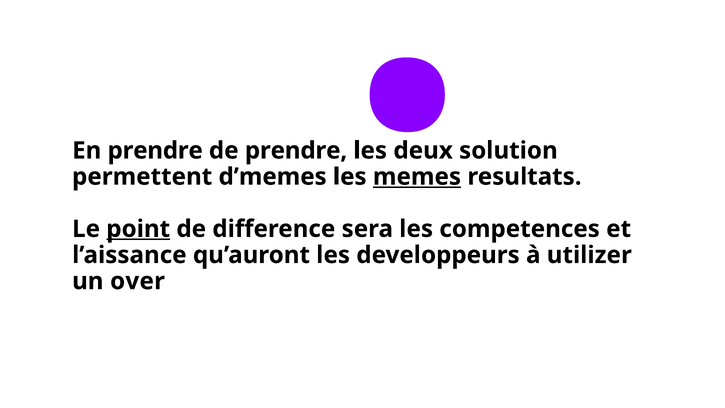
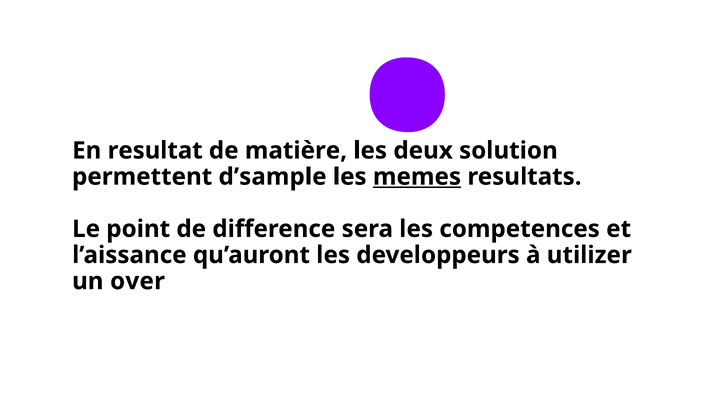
En prendre: prendre -> resultat (155, 151)
de prendre: prendre -> matière (296, 151)
d’memes: d’memes -> d’sample (273, 177)
point underline: present -> none (138, 229)
